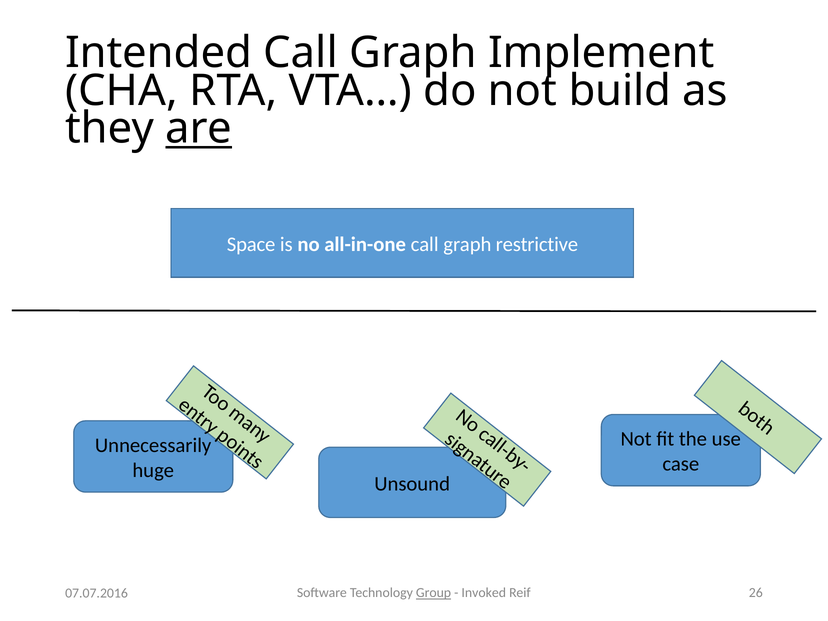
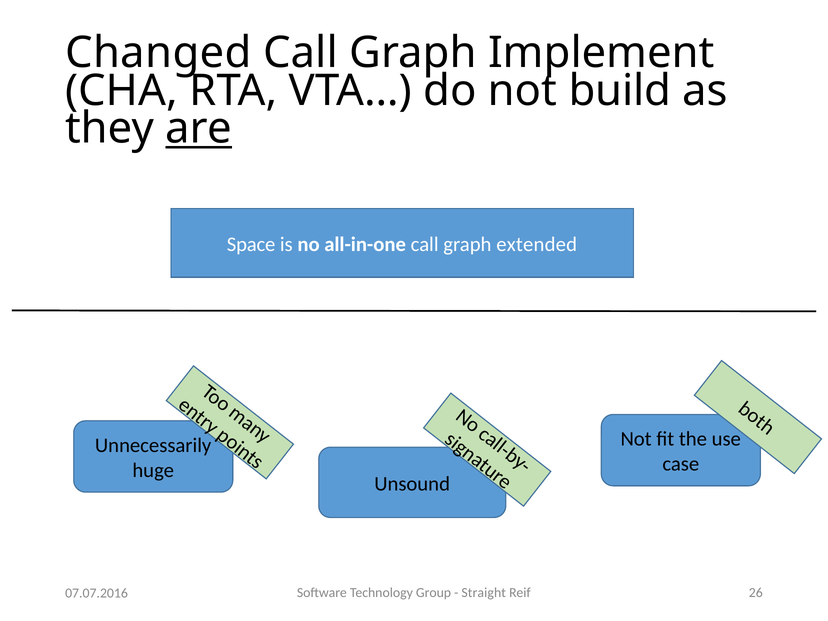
Intended: Intended -> Changed (158, 53)
restrictive: restrictive -> extended (537, 244)
Group underline: present -> none (434, 593)
Invoked: Invoked -> Straight (484, 593)
